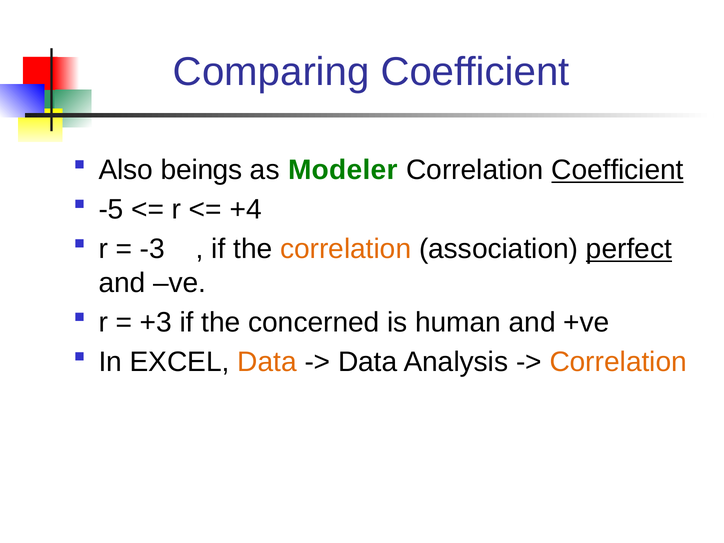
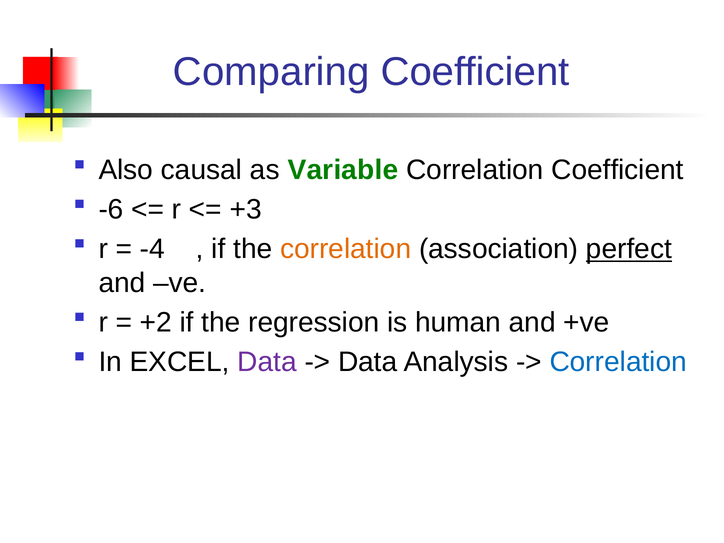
beings: beings -> causal (202, 170)
Modeler: Modeler -> Variable (343, 170)
Coefficient underline: present -> none (618, 170)
-5: -5 -> -6 (111, 210)
+4: +4 -> +3 (246, 210)
-3: -3 -> -4 (152, 249)
+3: +3 -> +2 (156, 322)
concerned: concerned -> regression (314, 322)
Data colour: orange -> purple (267, 362)
Correlation colour: orange -> blue (618, 362)
